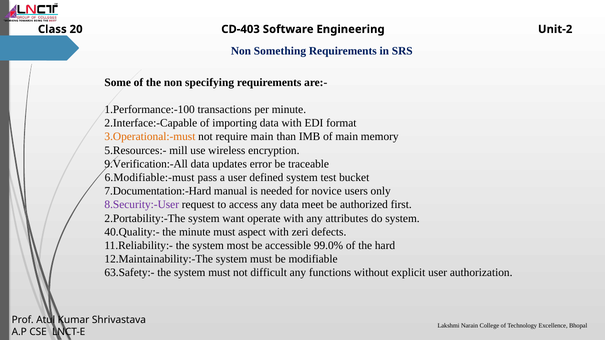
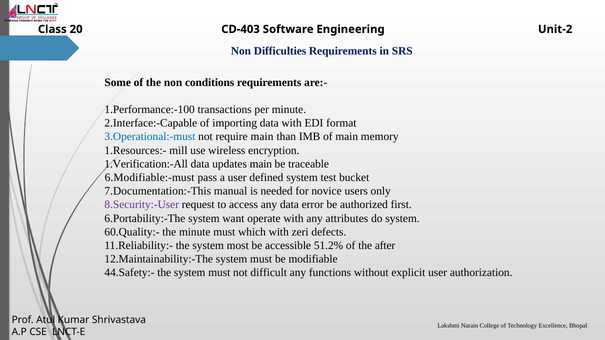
Something: Something -> Difficulties (280, 51)
specifying: specifying -> conditions (210, 82)
3.Operational:-must colour: orange -> blue (150, 137)
5.Resources:-: 5.Resources:- -> 1.Resources:- (135, 150)
9.Verification:-All: 9.Verification:-All -> 1.Verification:-All (146, 164)
updates error: error -> main (261, 164)
7.Documentation:-Hard: 7.Documentation:-Hard -> 7.Documentation:-This (158, 191)
meet: meet -> error (313, 205)
2.Portability:-The: 2.Portability:-The -> 6.Portability:-The (145, 219)
40.Quality:-: 40.Quality:- -> 60.Quality:- (132, 232)
aspect: aspect -> which (252, 232)
99.0%: 99.0% -> 51.2% (329, 246)
hard: hard -> after (385, 246)
63.Safety:-: 63.Safety:- -> 44.Safety:- (129, 273)
